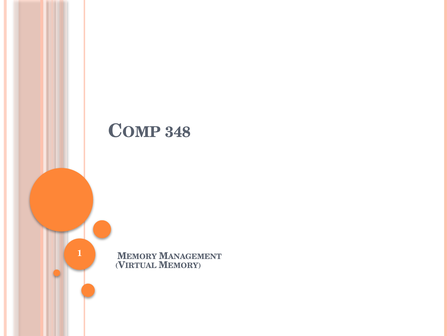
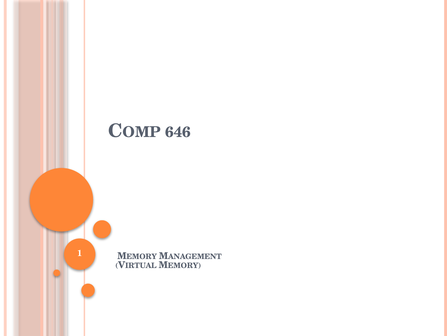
348: 348 -> 646 (178, 132)
